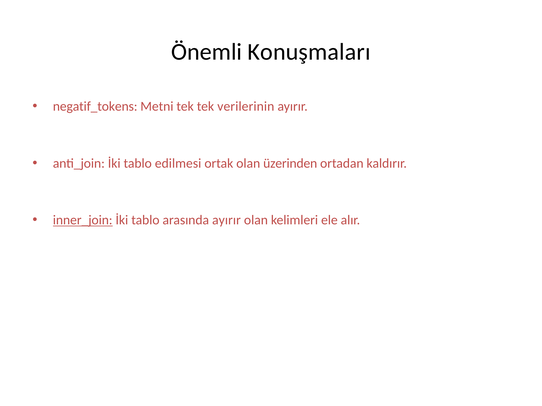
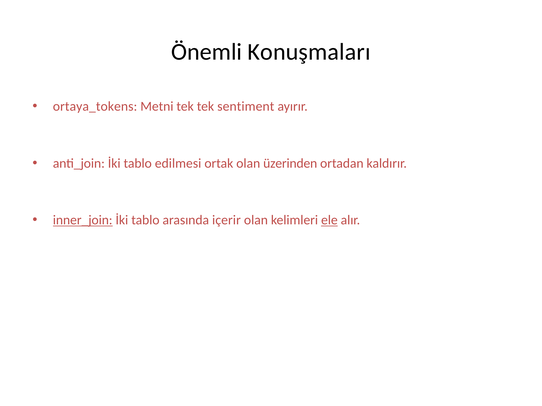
negatif_tokens: negatif_tokens -> ortaya_tokens (95, 107)
verilerinin: verilerinin -> sentiment (246, 107)
arasında ayırır: ayırır -> içerir (226, 220)
ele underline: none -> present (329, 220)
